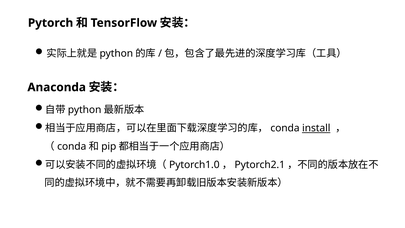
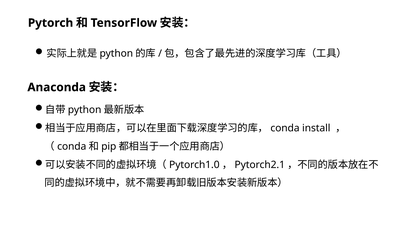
install underline: present -> none (316, 128)
